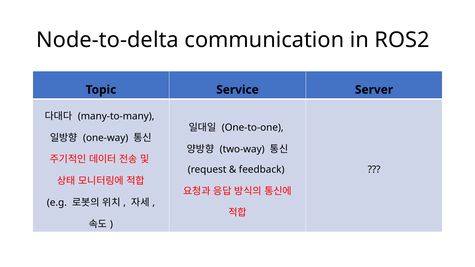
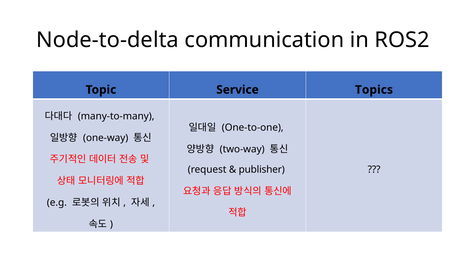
Server: Server -> Topics (374, 90)
feedback: feedback -> publisher (262, 170)
